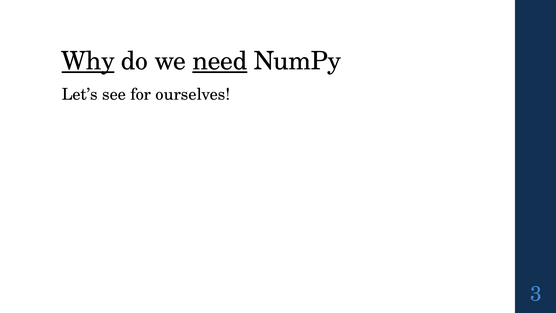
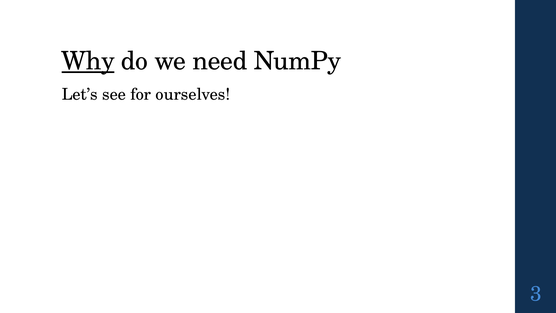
need underline: present -> none (220, 61)
